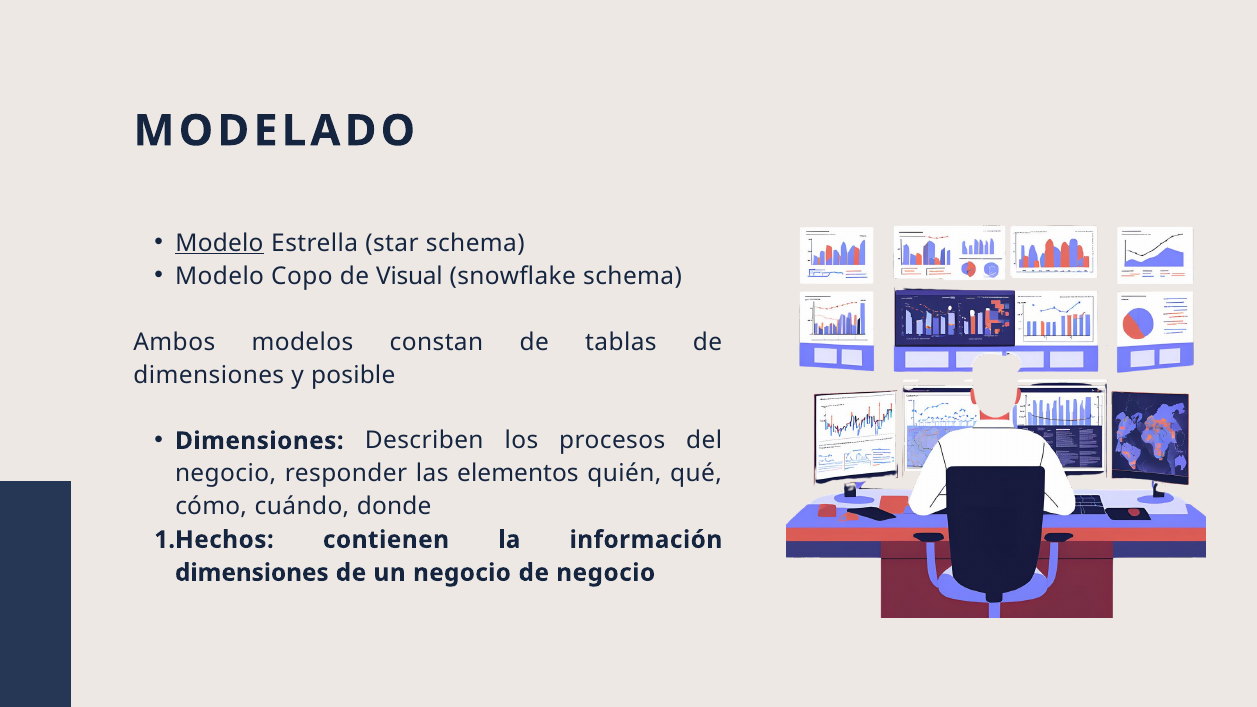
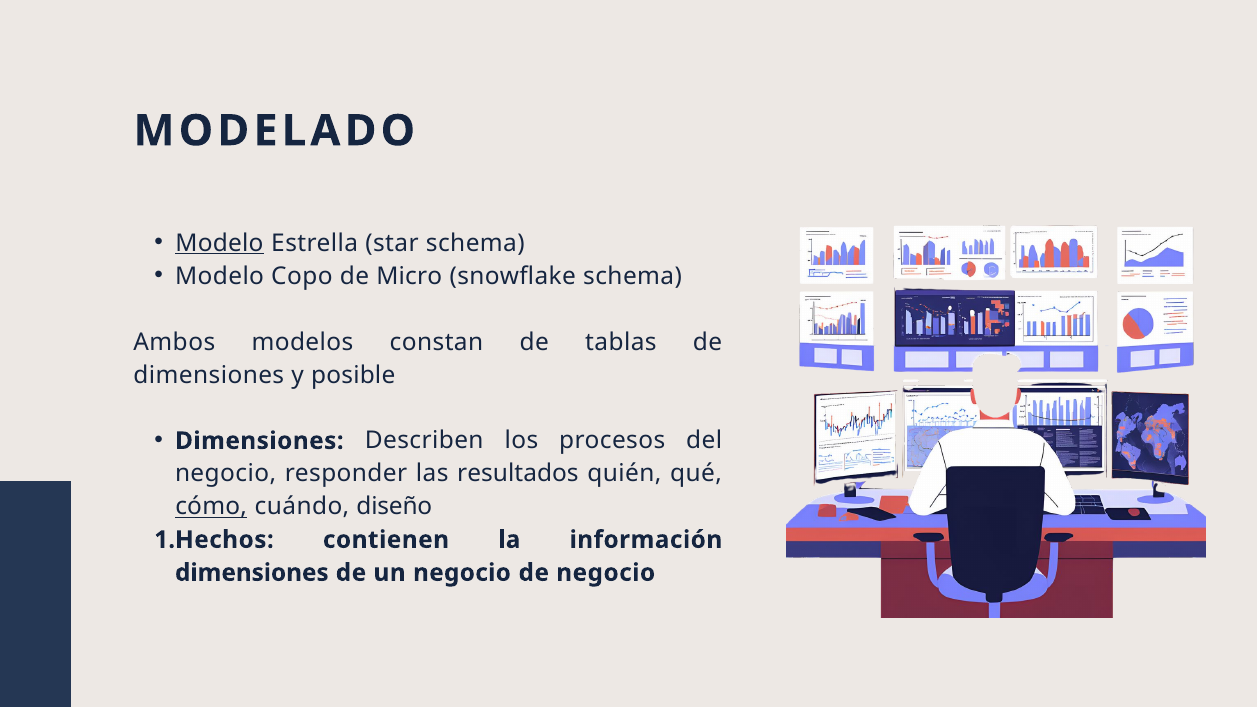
Visual: Visual -> Micro (409, 276)
elementos: elementos -> resultados (518, 474)
cómo underline: none -> present (211, 507)
donde: donde -> diseño (394, 507)
